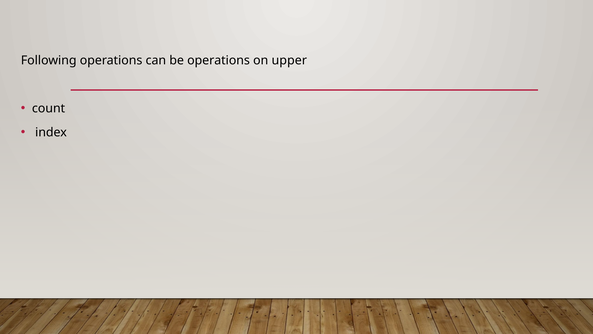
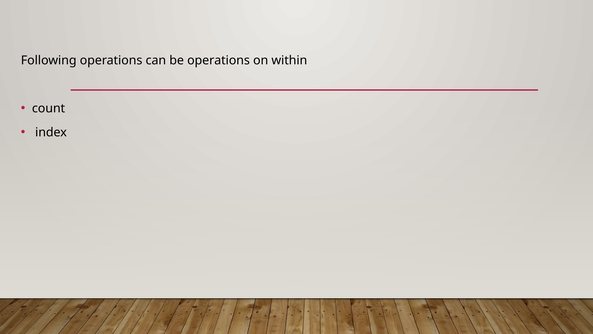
upper: upper -> within (289, 60)
